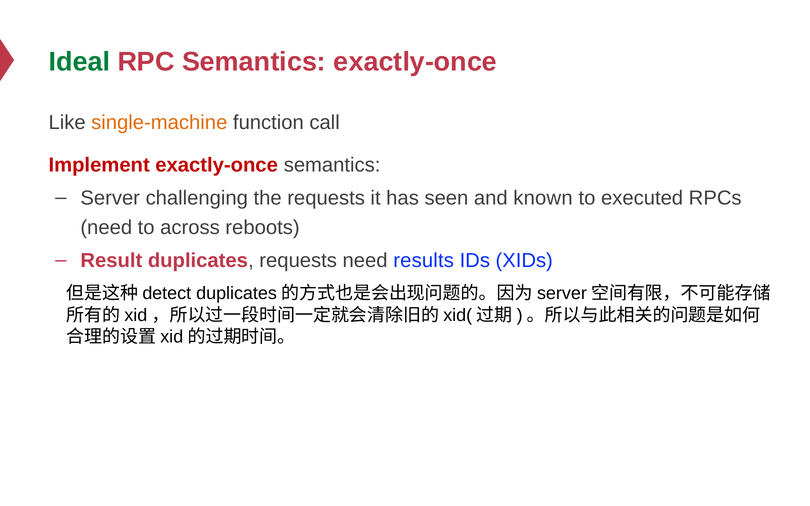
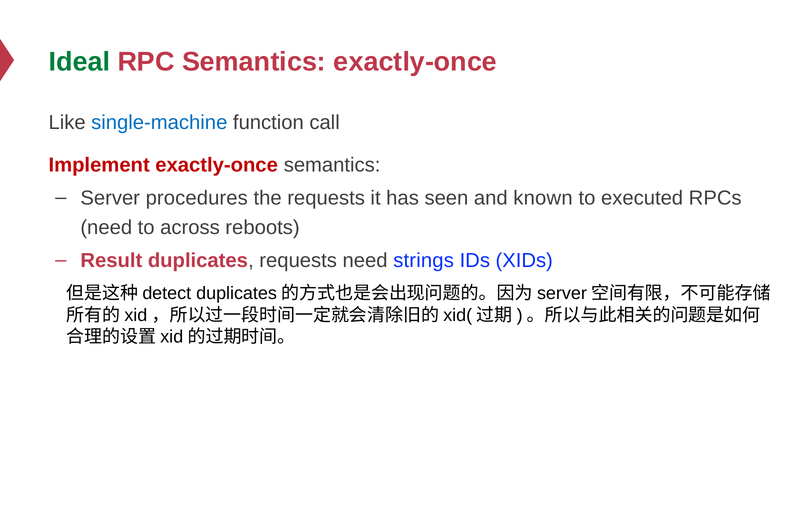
single-machine colour: orange -> blue (159, 123)
challenging: challenging -> procedures (197, 198)
results: results -> strings (424, 261)
